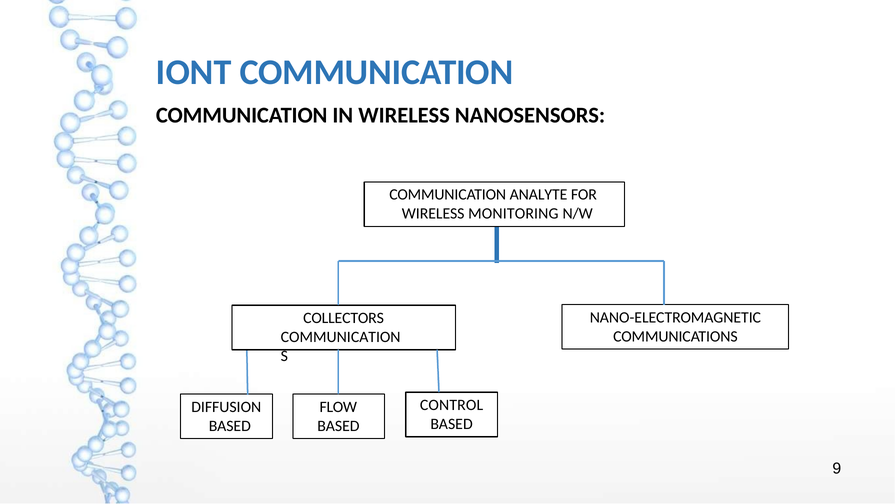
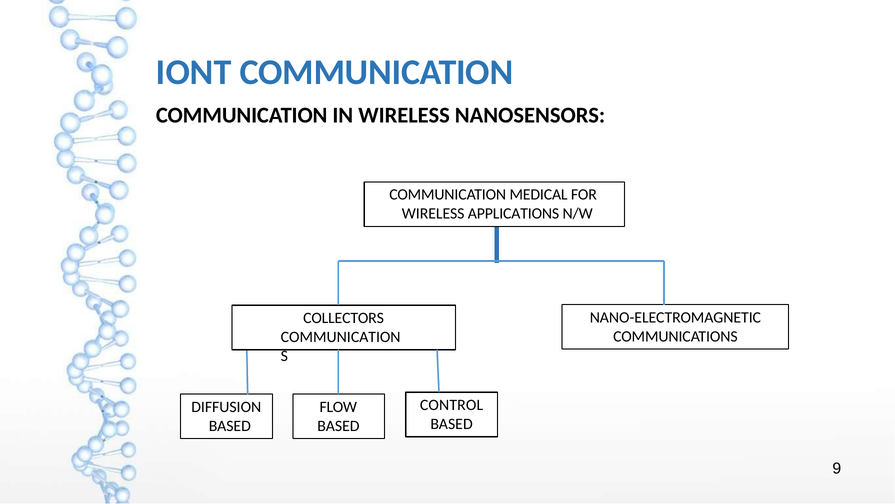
ANALYTE: ANALYTE -> MEDICAL (539, 195)
MONITORING: MONITORING -> APPLICATIONS (514, 214)
